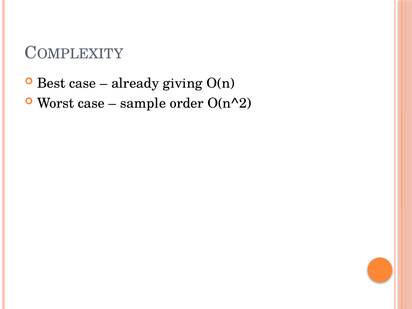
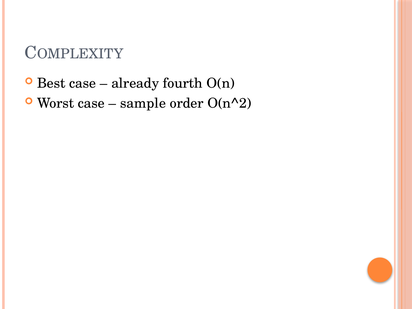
giving: giving -> fourth (183, 83)
